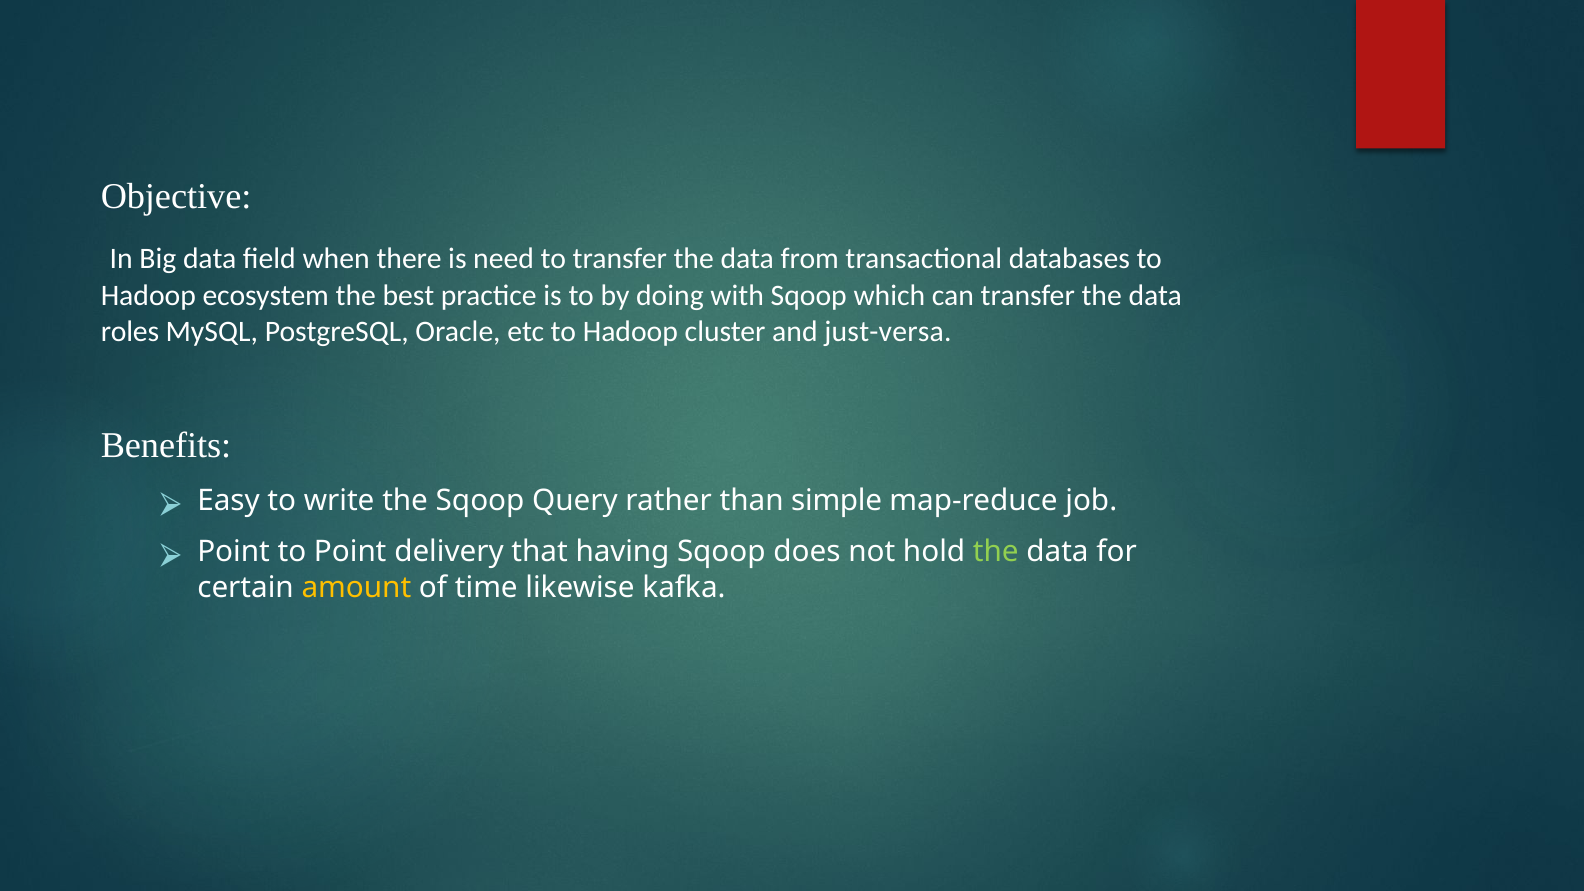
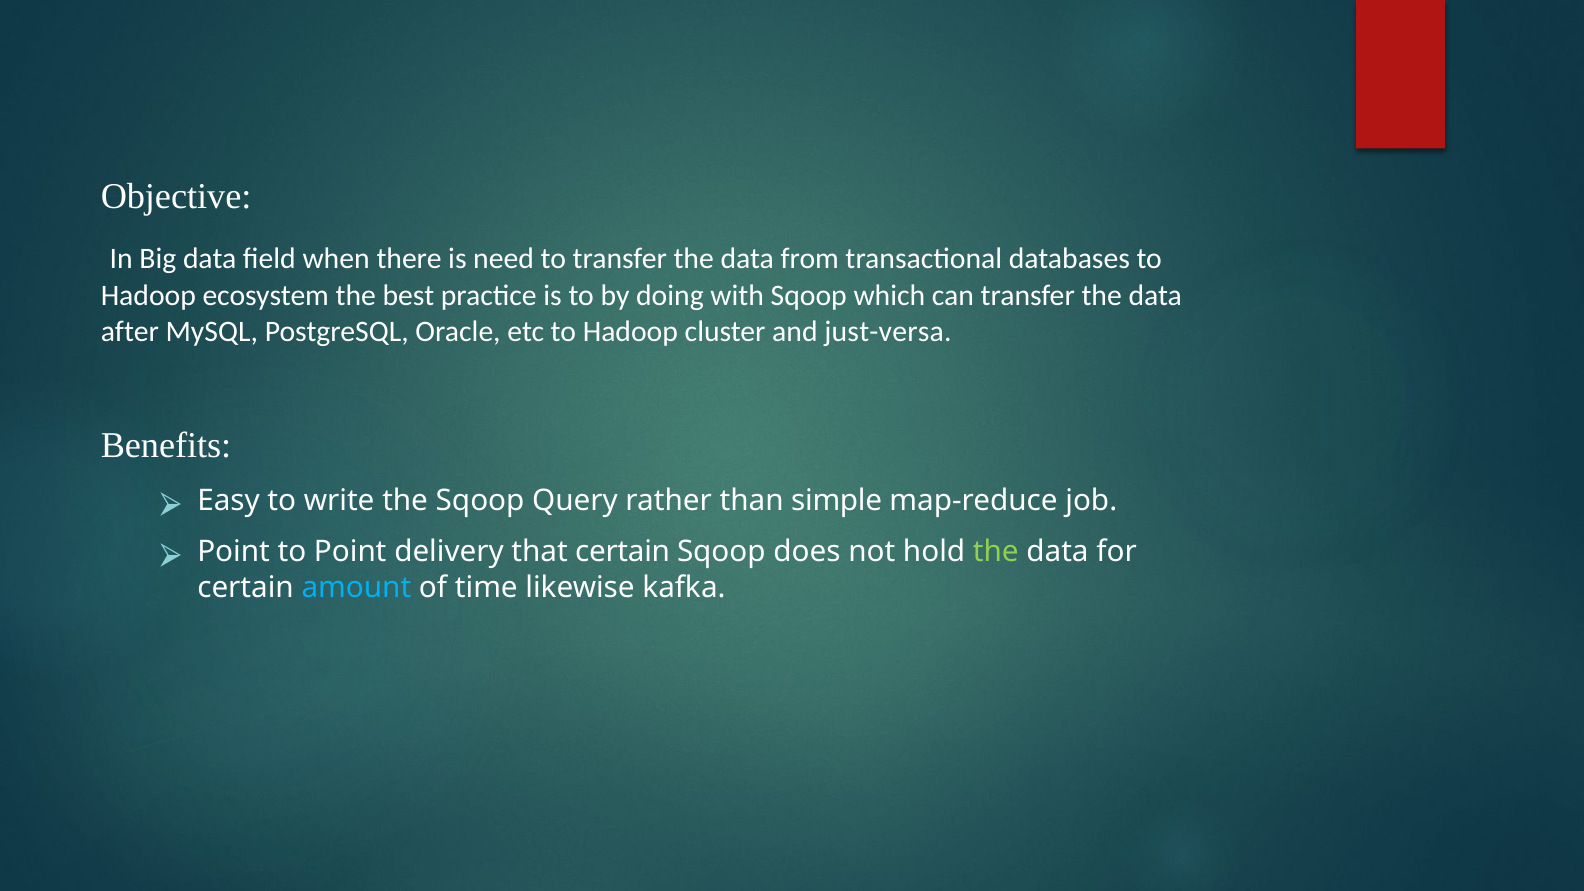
roles: roles -> after (130, 332)
that having: having -> certain (623, 552)
amount colour: yellow -> light blue (356, 588)
